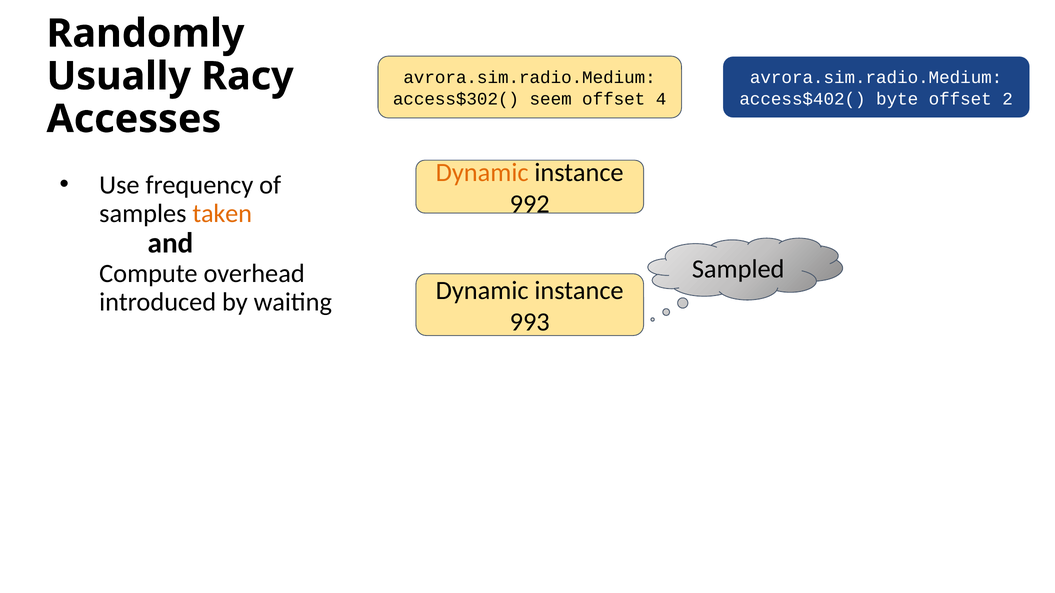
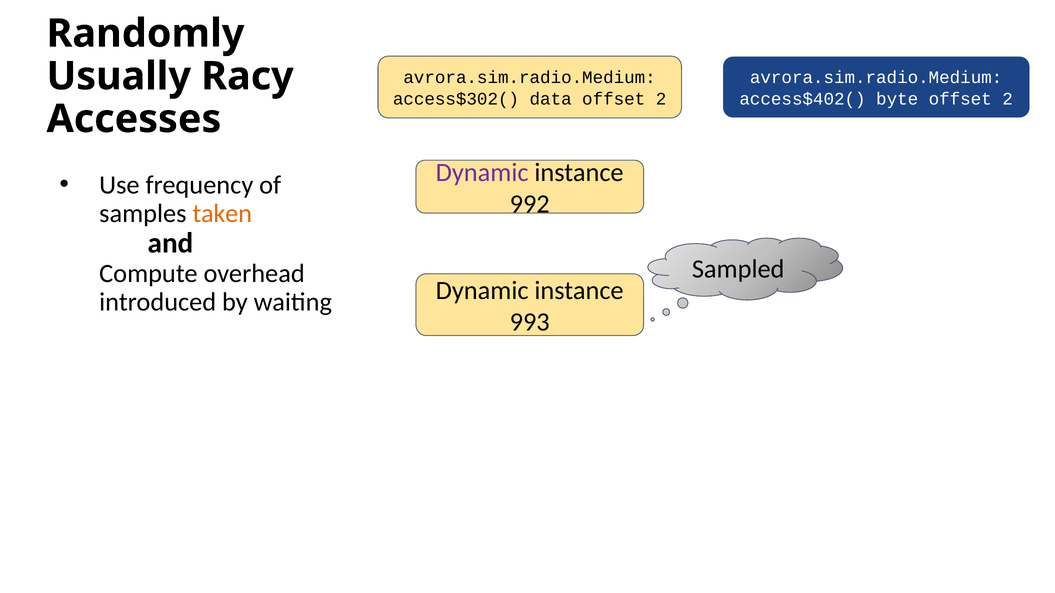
seem: seem -> data (551, 99)
4: 4 -> 2 (661, 99)
Dynamic colour: orange -> purple (482, 173)
